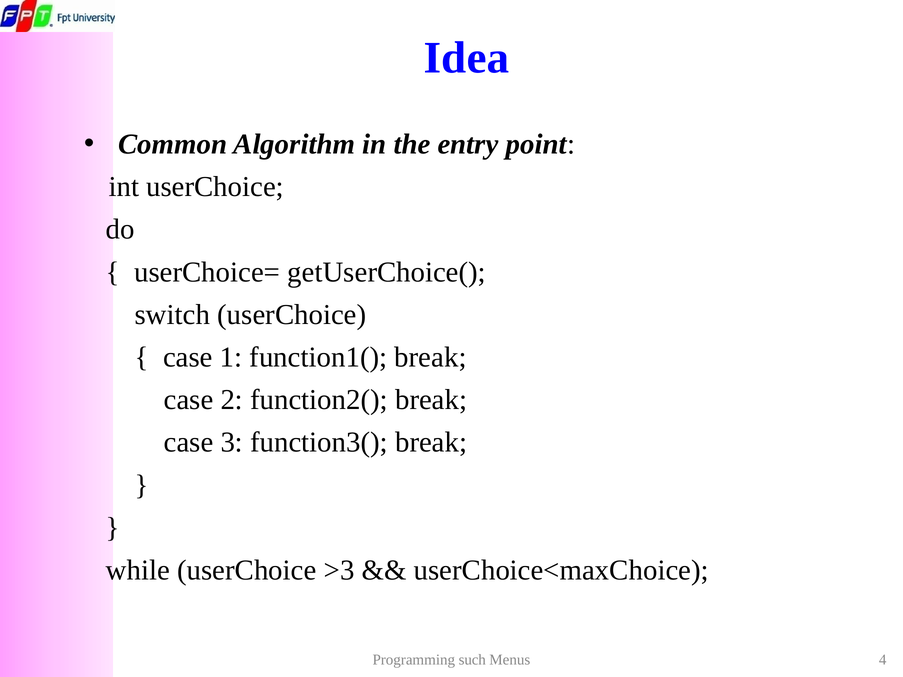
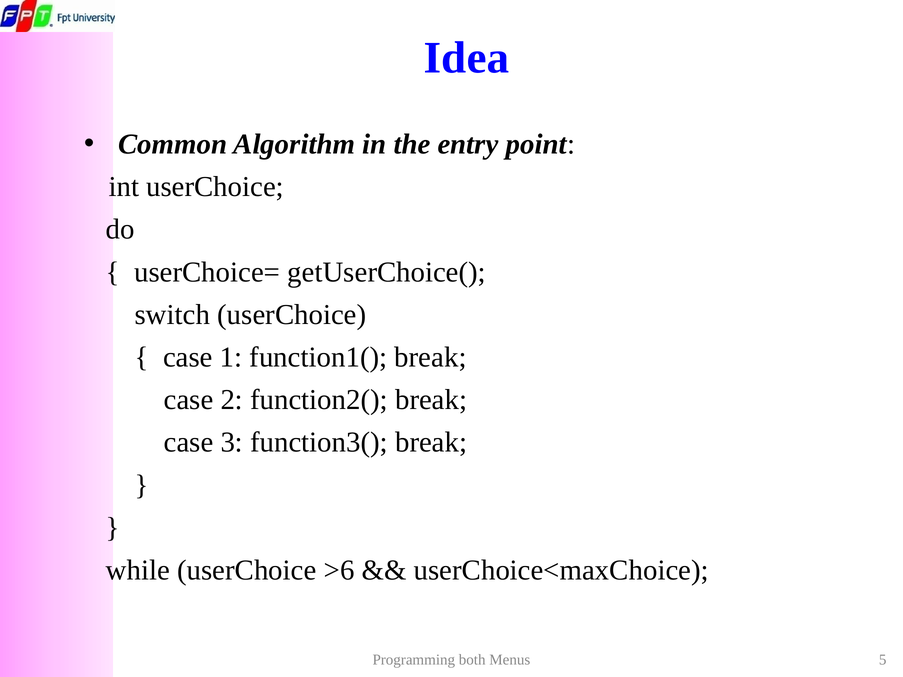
>3: >3 -> >6 (339, 571)
such: such -> both (472, 660)
4: 4 -> 5 (883, 660)
